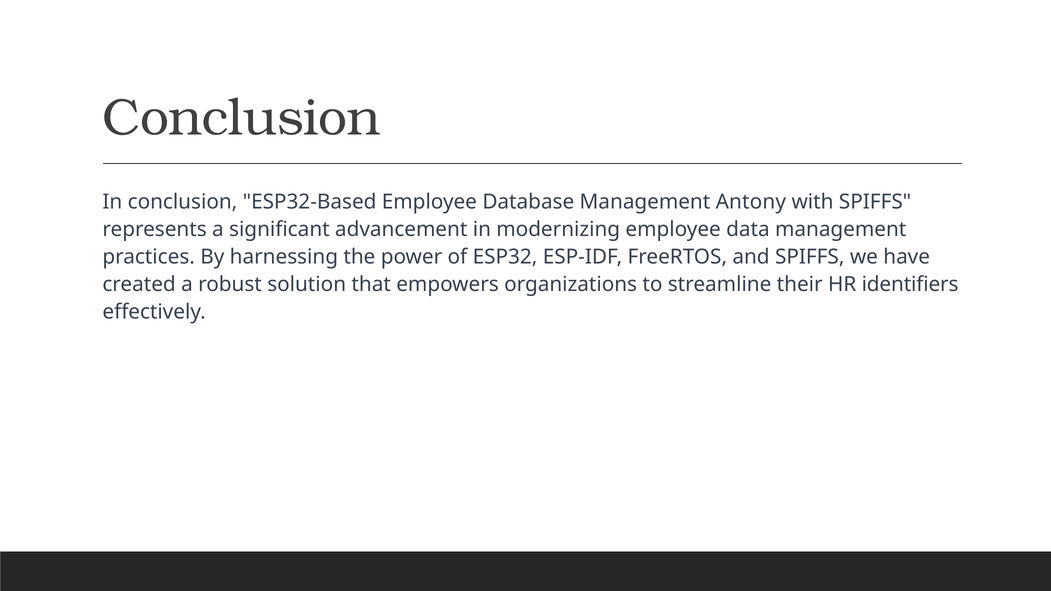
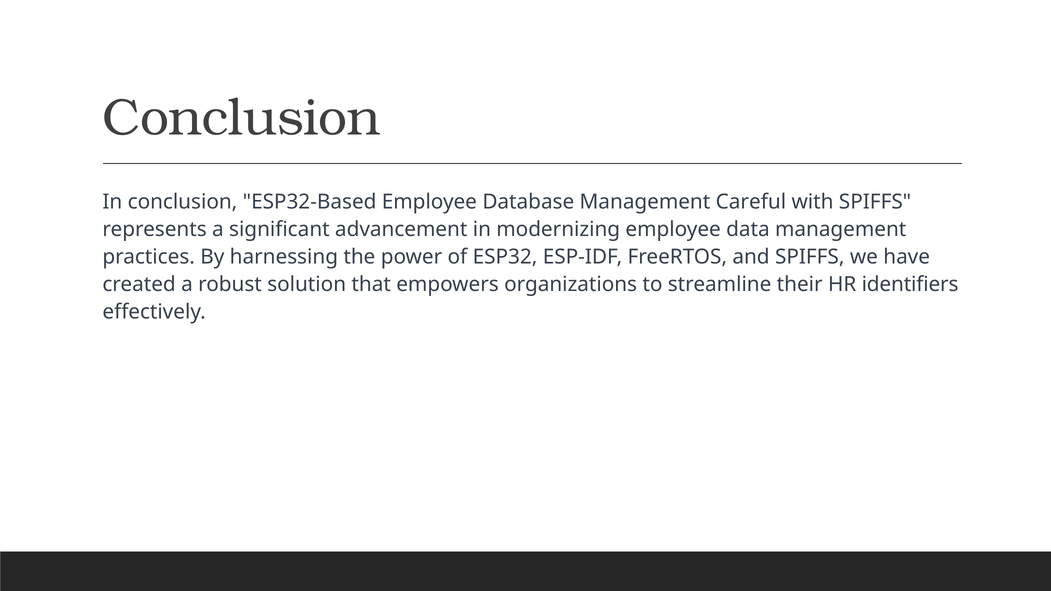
Antony: Antony -> Careful (751, 202)
